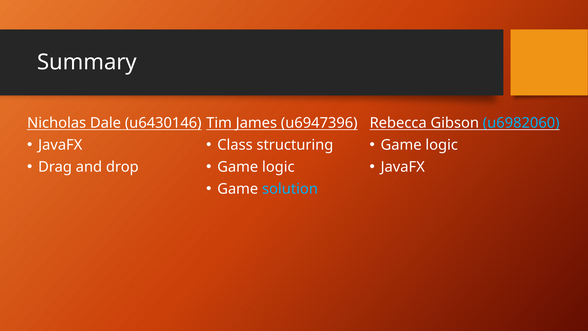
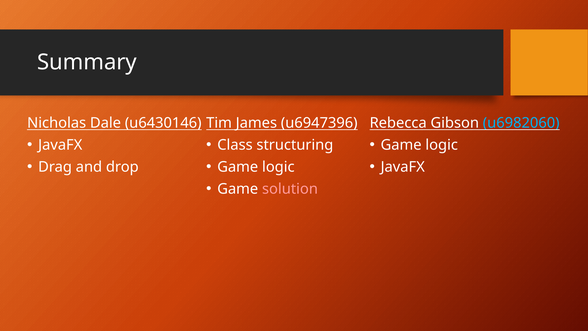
solution colour: light blue -> pink (290, 189)
